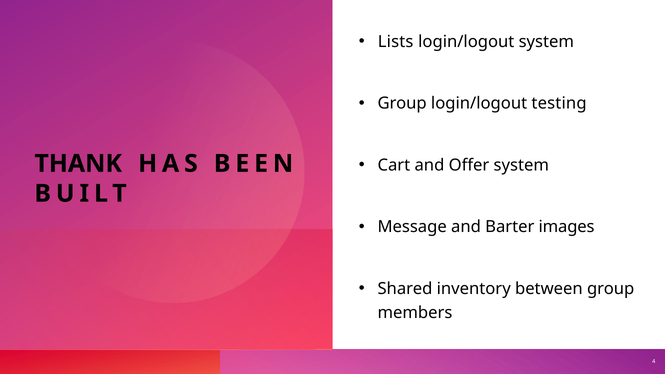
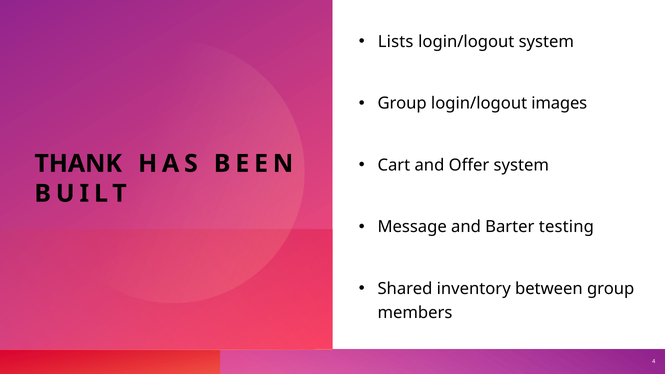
testing: testing -> images (559, 104)
images: images -> testing (566, 227)
